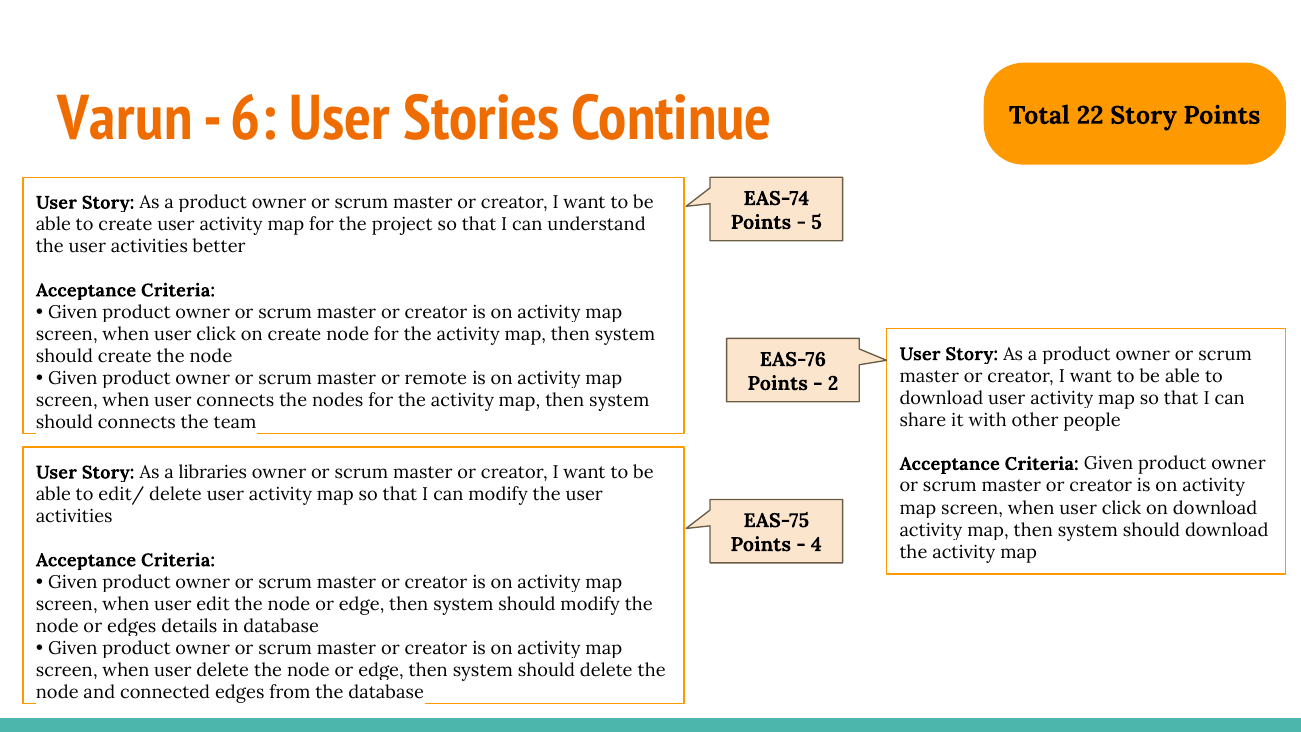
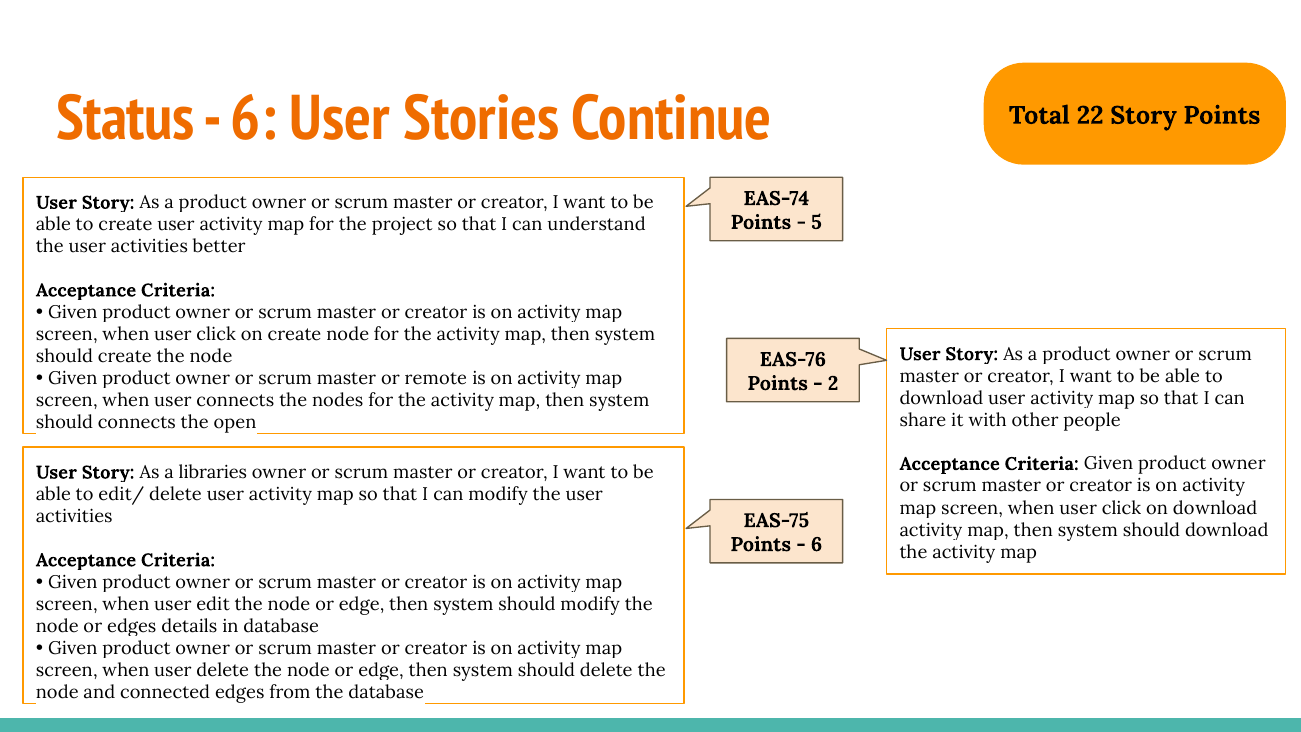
Varun: Varun -> Status (125, 119)
team: team -> open (235, 422)
4: 4 -> 6 (817, 544)
